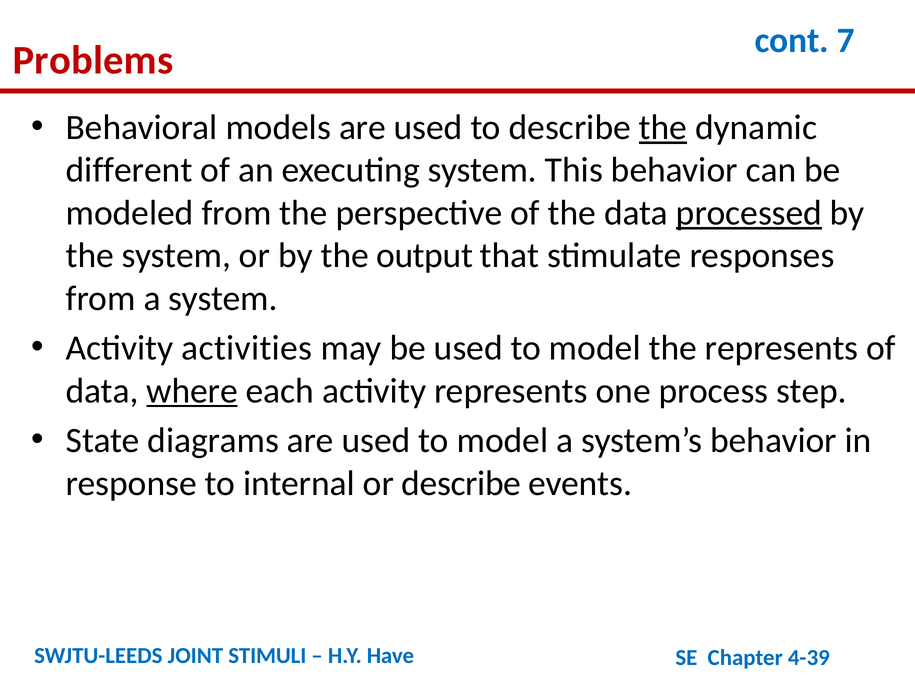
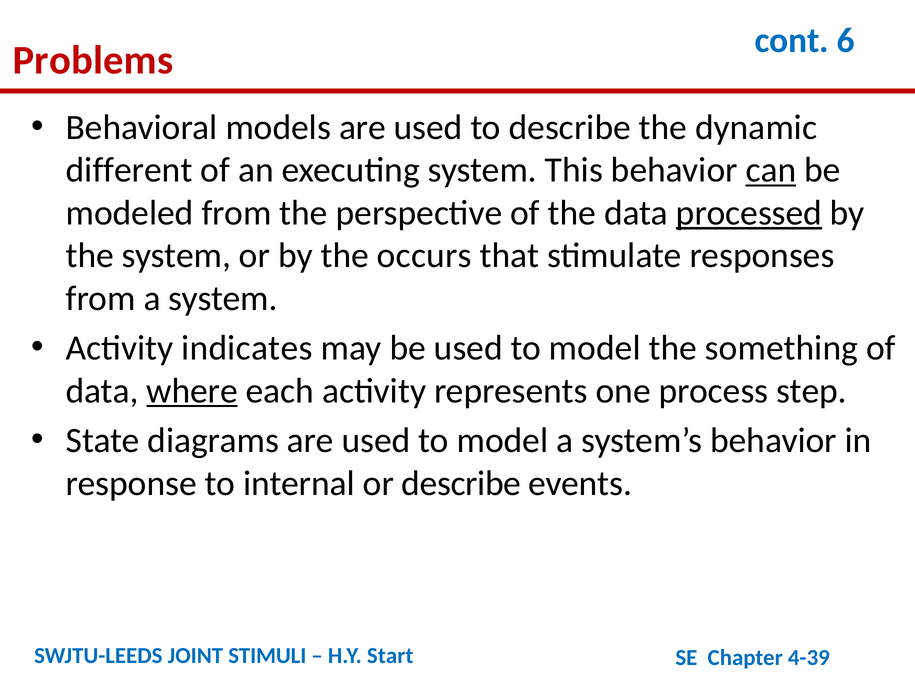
7: 7 -> 6 (846, 41)
the underline: present -> none (663, 128)
can underline: none -> present (771, 170)
output: output -> occurs (424, 256)
activities: activities -> indicates (247, 348)
the represents: represents -> something (781, 348)
Have: Have -> Start (390, 656)
